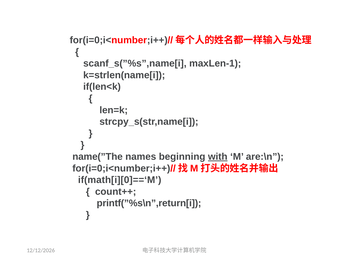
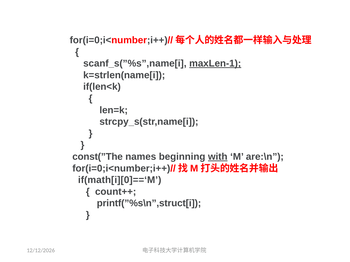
maxLen-1 underline: none -> present (215, 64)
name(”The: name(”The -> const(”The (98, 157)
printf(”%s\n”,return[i: printf(”%s\n”,return[i -> printf(”%s\n”,struct[i (149, 204)
